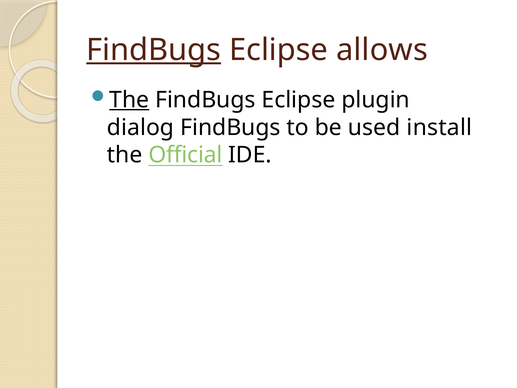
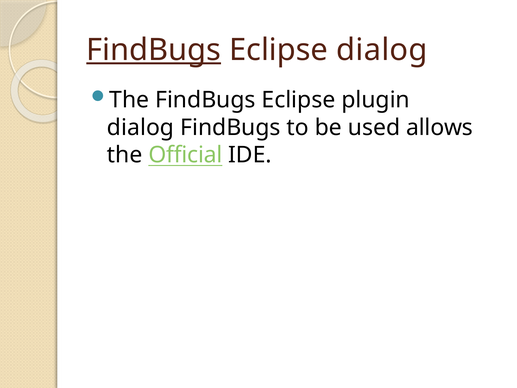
Eclipse allows: allows -> dialog (382, 50)
The underline: present -> none (129, 100)
install: install -> allows (440, 127)
